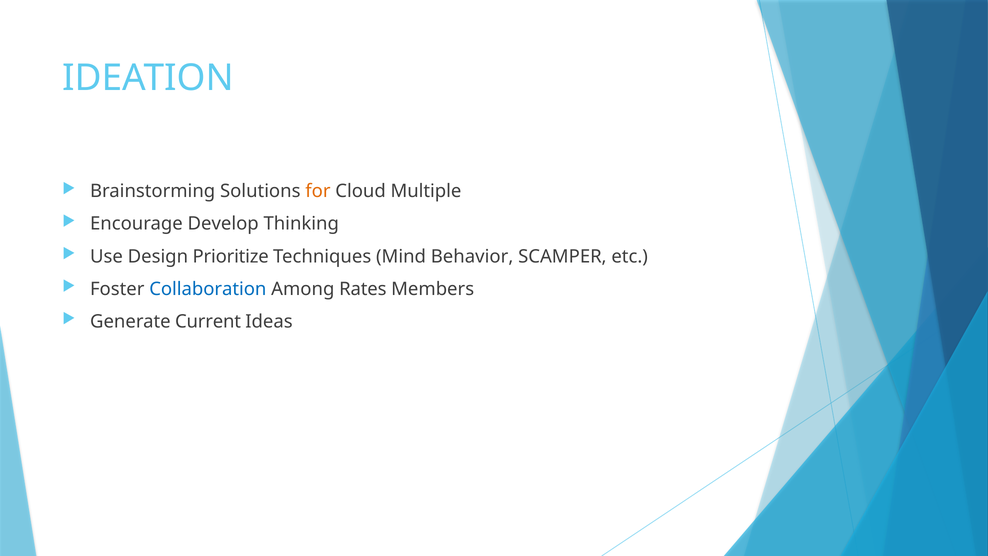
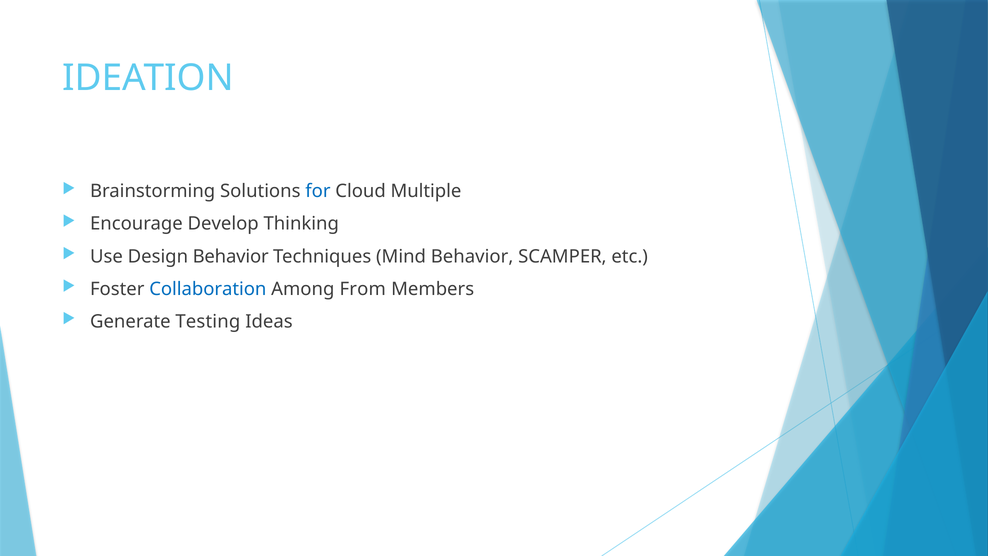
for colour: orange -> blue (318, 191)
Design Prioritize: Prioritize -> Behavior (231, 256)
Rates: Rates -> From (363, 289)
Current: Current -> Testing (208, 321)
